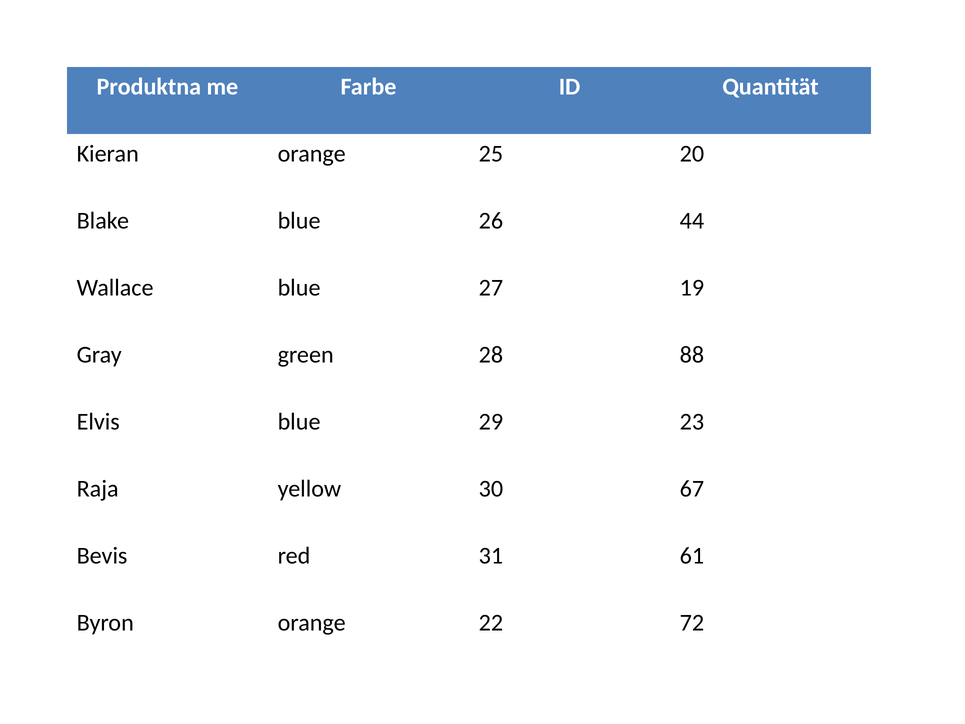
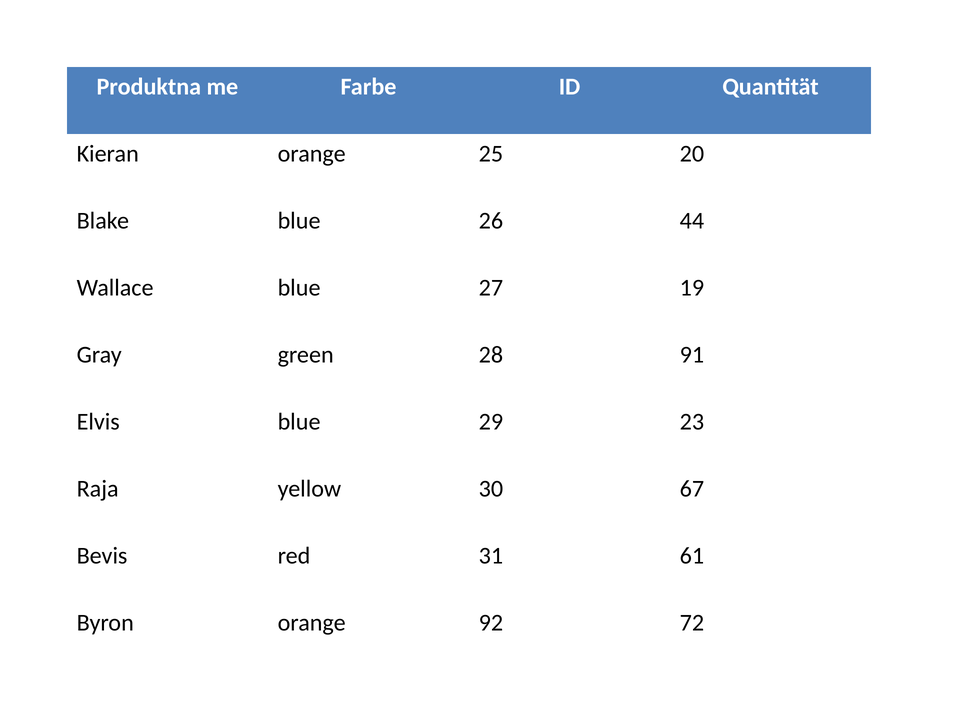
88: 88 -> 91 (692, 355)
22: 22 -> 92 (491, 623)
